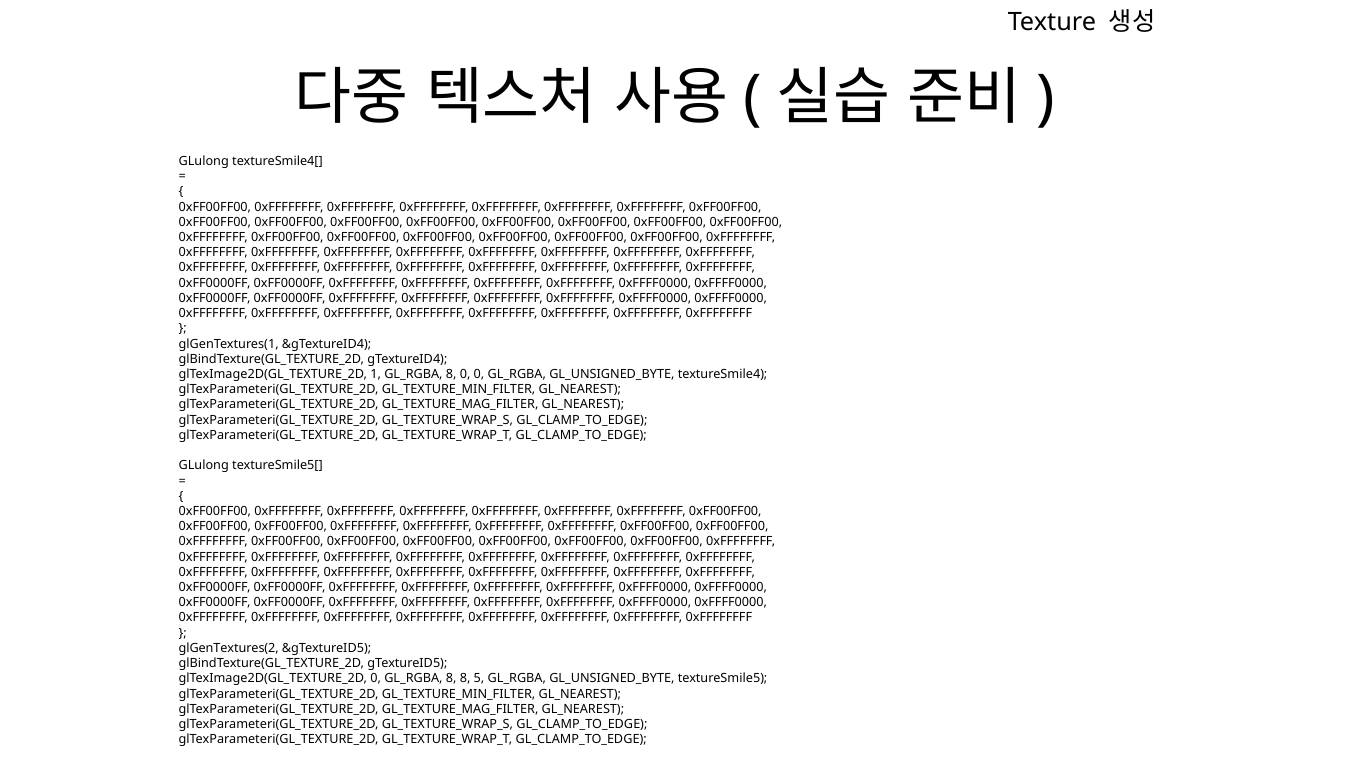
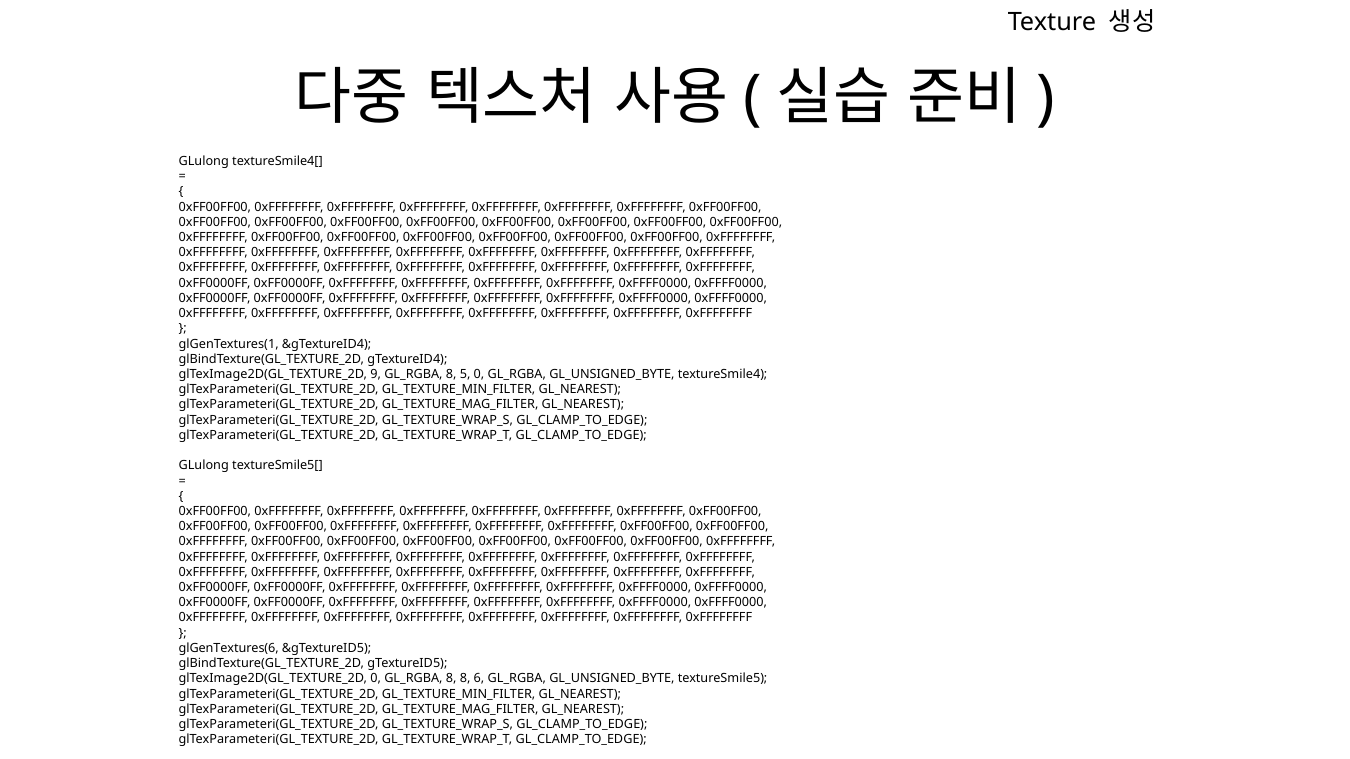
1: 1 -> 9 (376, 374)
8 0: 0 -> 5 (465, 374)
glGenTextures(2: glGenTextures(2 -> glGenTextures(6 (229, 649)
5: 5 -> 6 (479, 679)
